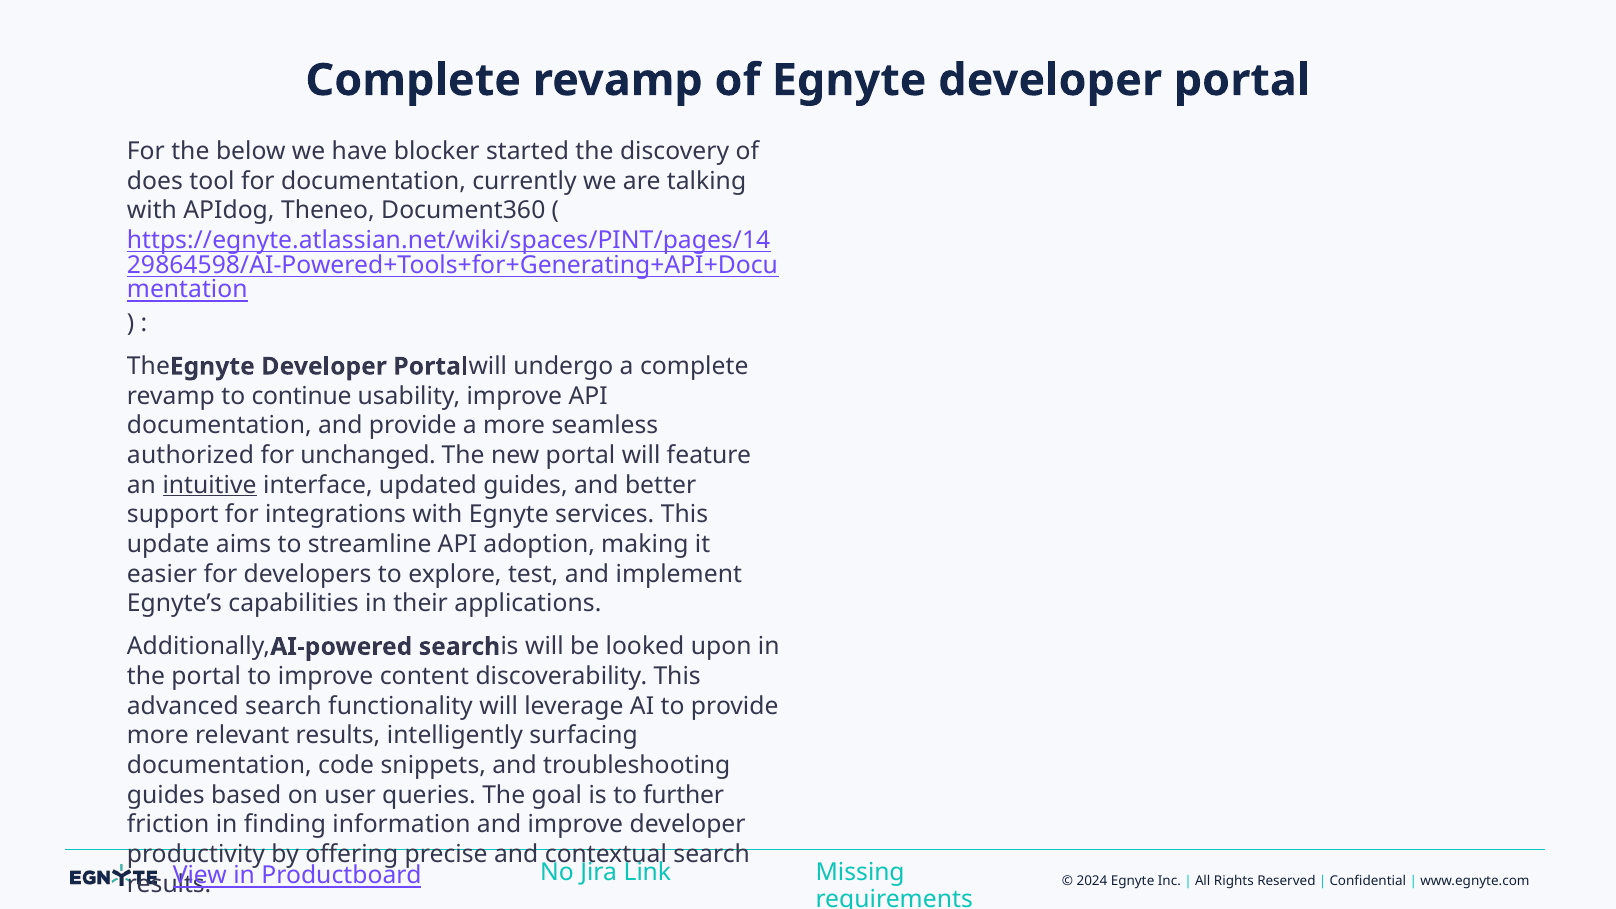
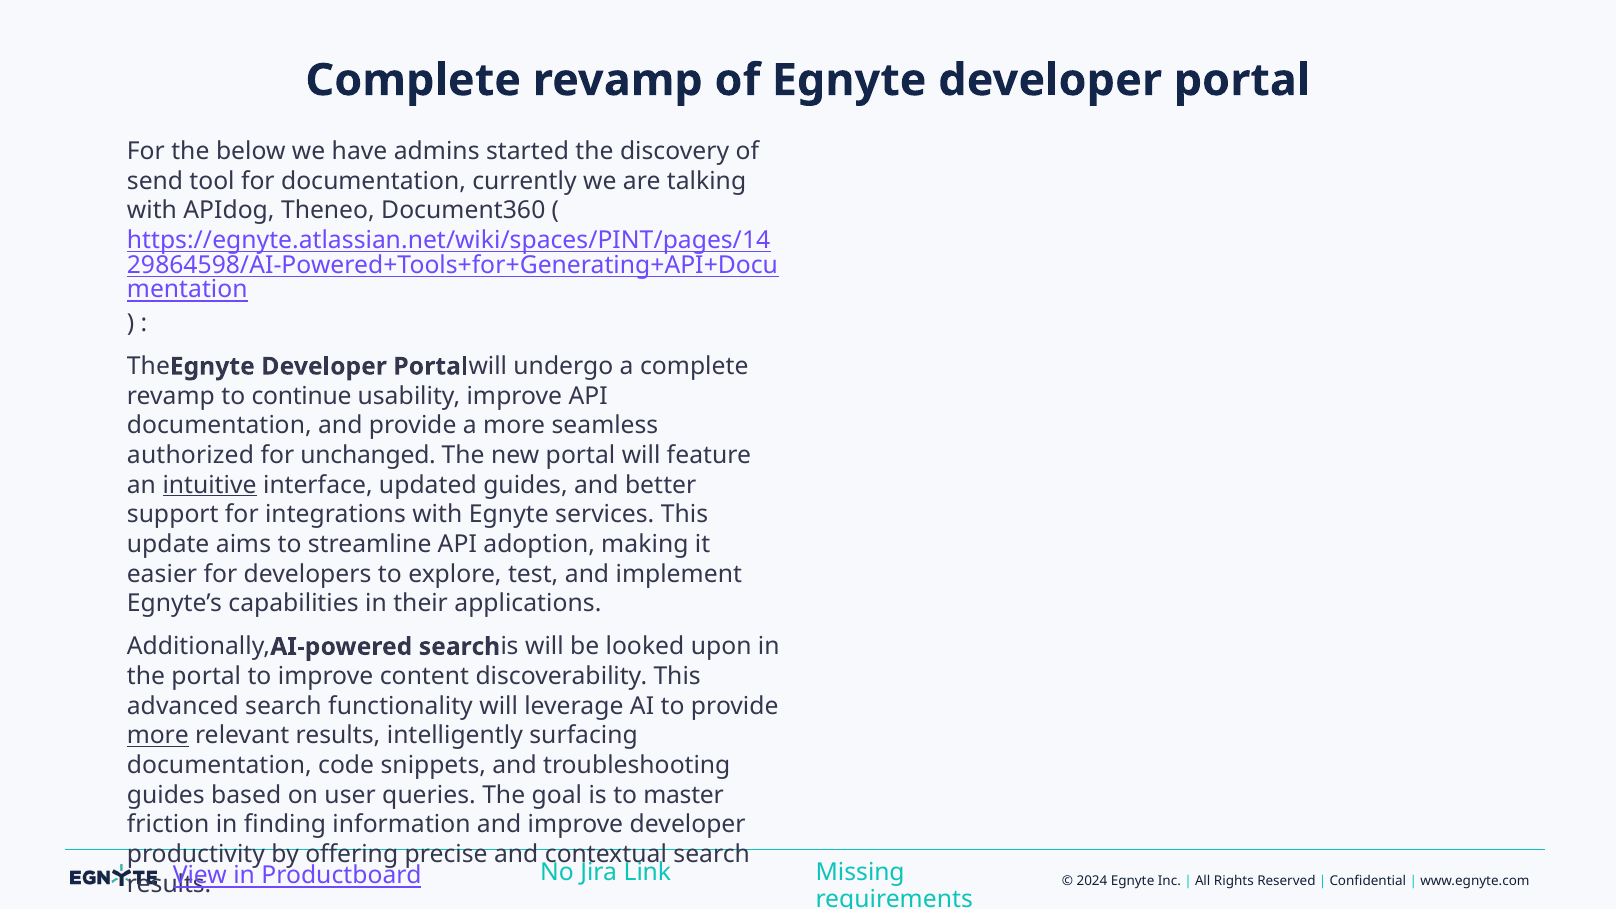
blocker: blocker -> admins (437, 151)
does: does -> send (155, 181)
more underline: none -> present (158, 736)
further: further -> master (684, 795)
